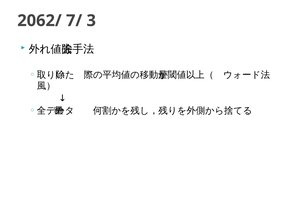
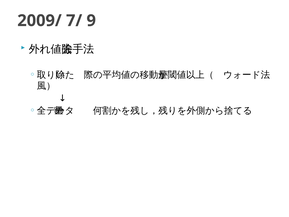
2062/: 2062/ -> 2009/ (40, 21)
3: 3 -> 9 (91, 21)
